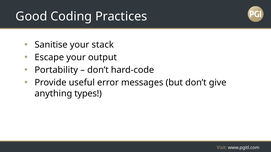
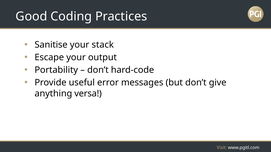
types: types -> versa (88, 94)
